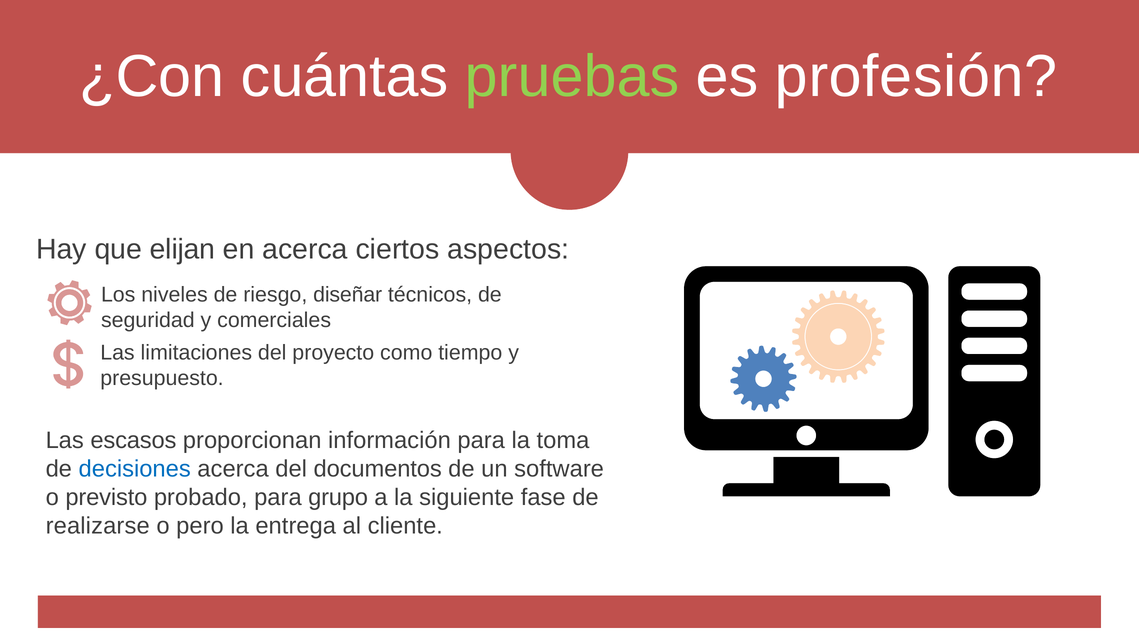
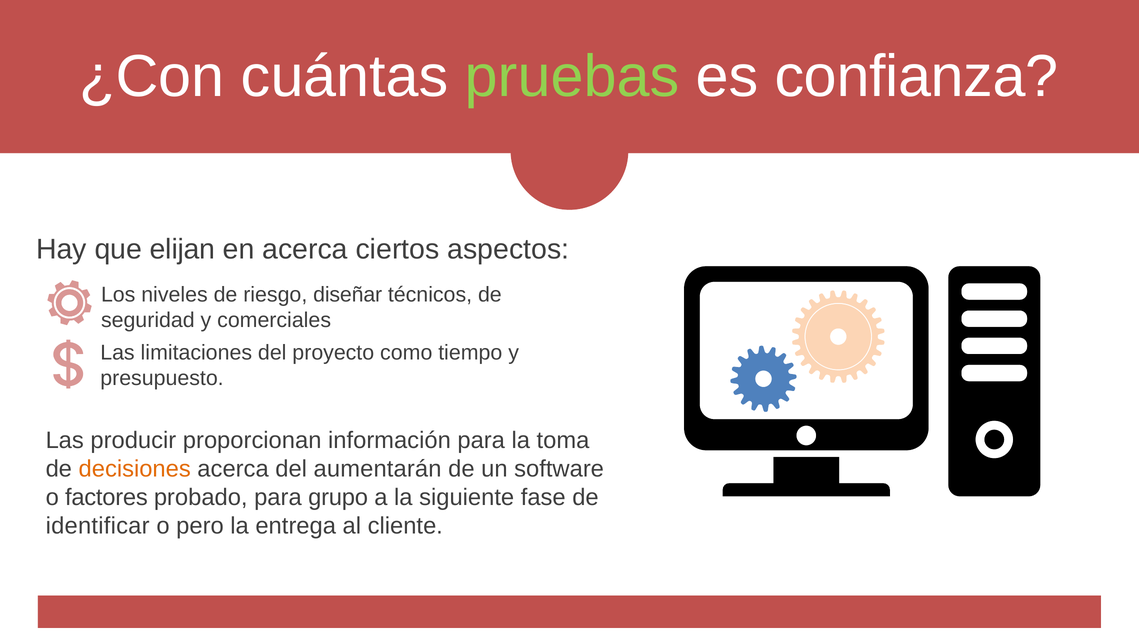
profesión: profesión -> confianza (917, 76)
escasos: escasos -> producir (133, 440)
decisiones colour: blue -> orange (135, 469)
documentos: documentos -> aumentarán (378, 469)
previsto: previsto -> factores (106, 497)
realizarse: realizarse -> identificar (98, 526)
